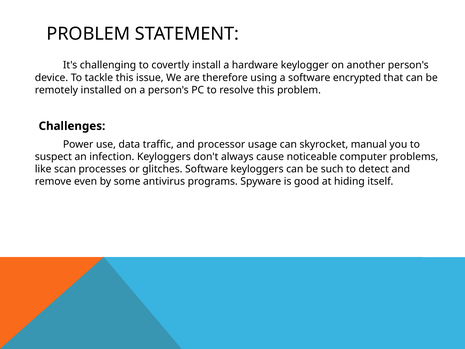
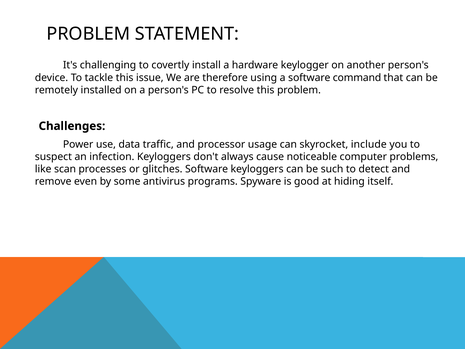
encrypted: encrypted -> command (357, 78)
manual: manual -> include (369, 144)
